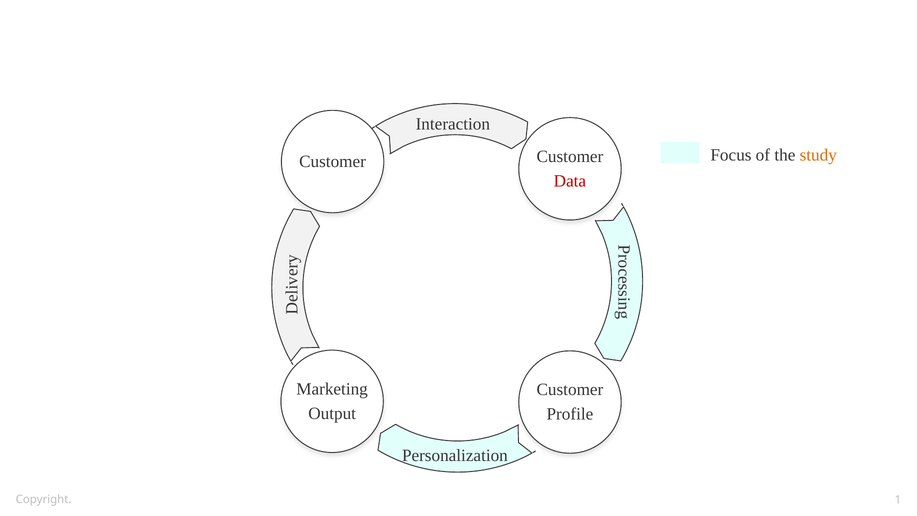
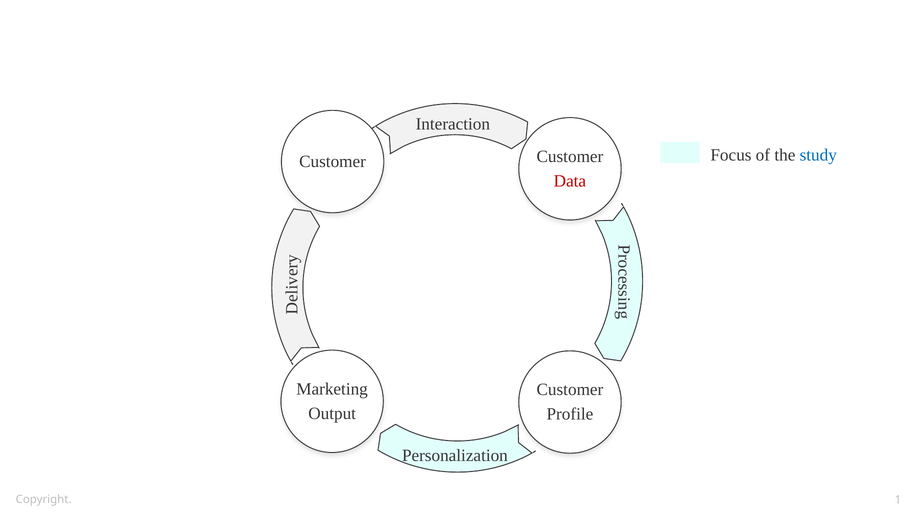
study colour: orange -> blue (818, 155)
